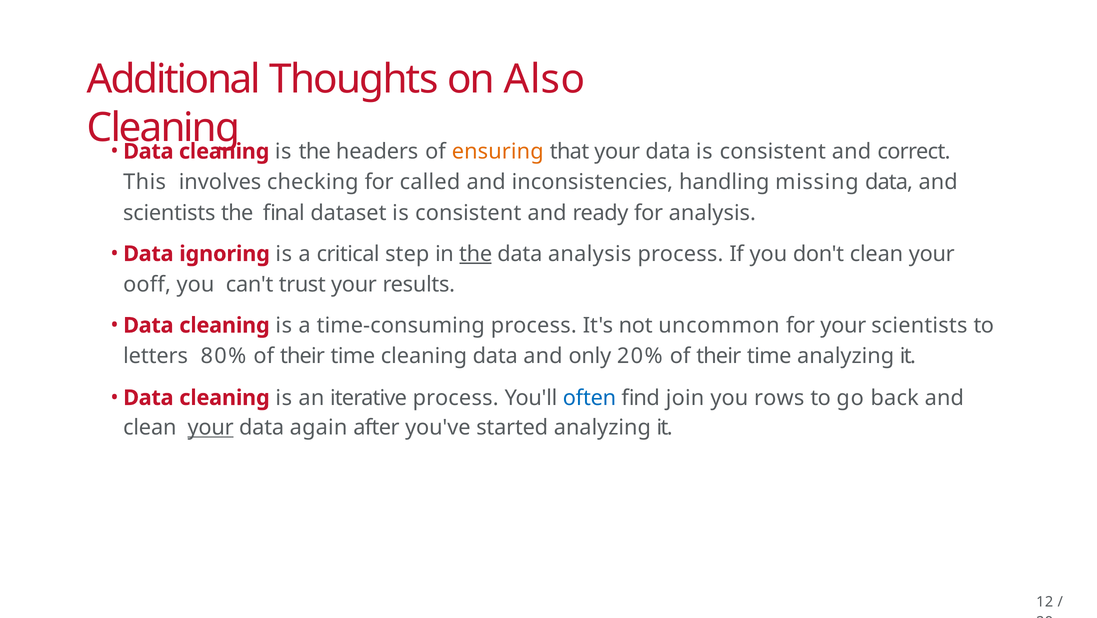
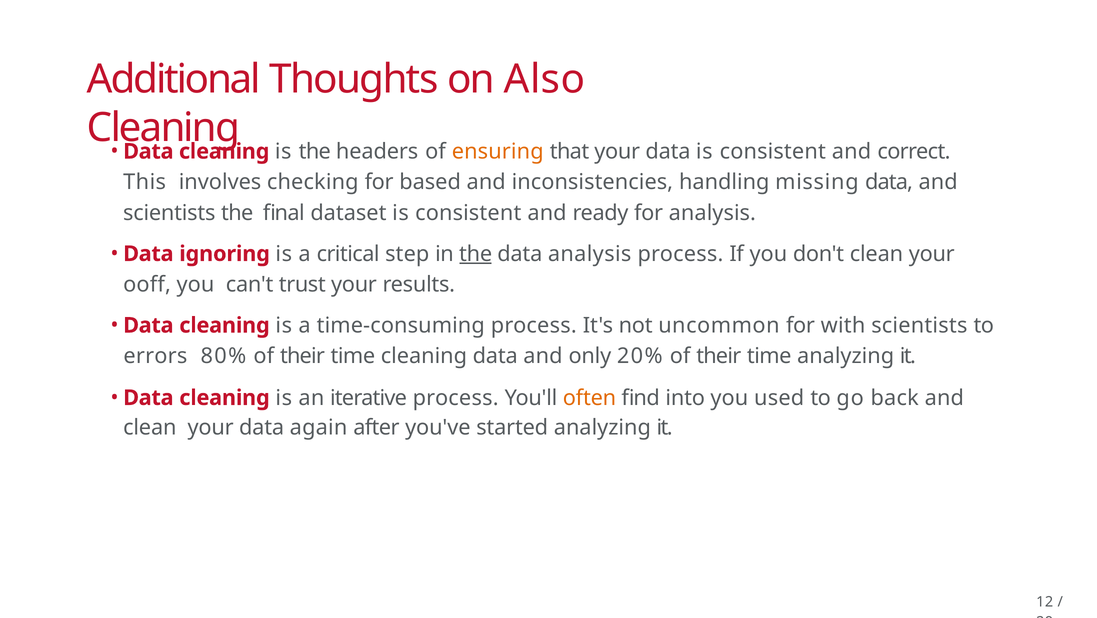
called: called -> based (430, 182)
for your: your -> with (843, 325)
letters: letters -> errors (155, 356)
often colour: blue -> orange (589, 397)
join: join -> into (685, 397)
rows: rows -> used (779, 397)
your underline: present -> none (211, 427)
